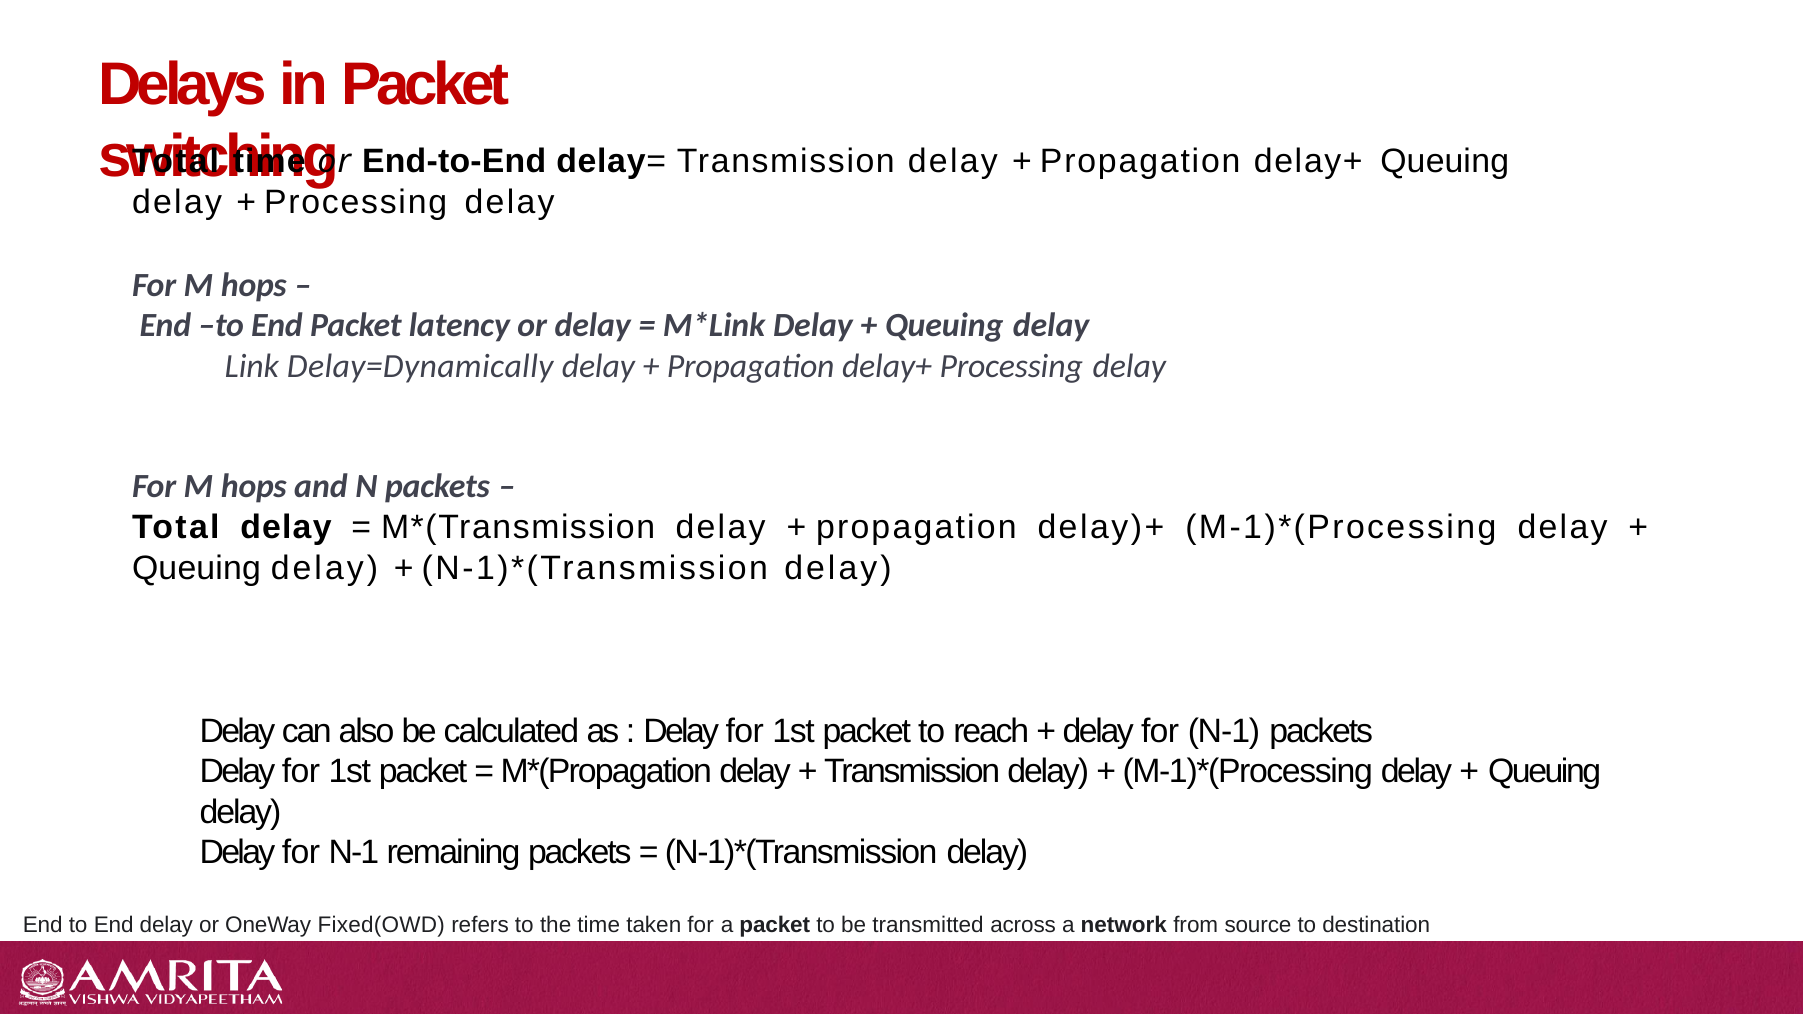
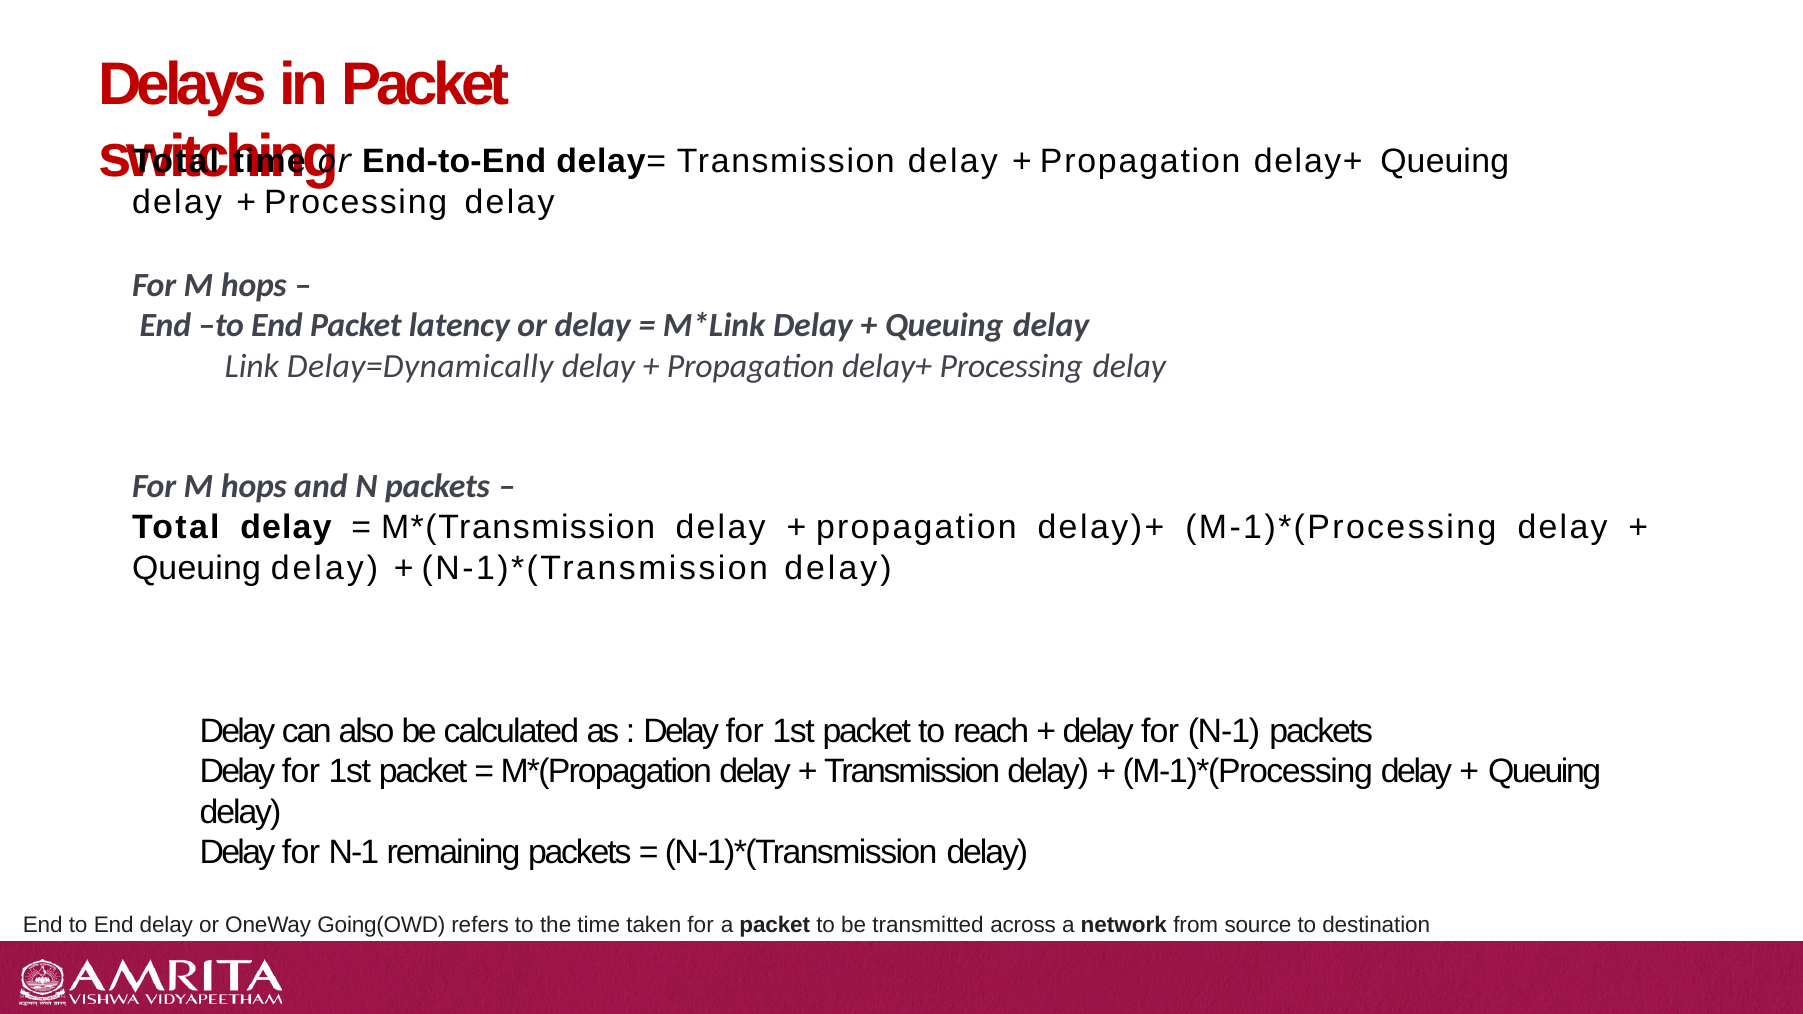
Fixed(OWD: Fixed(OWD -> Going(OWD (381, 925)
